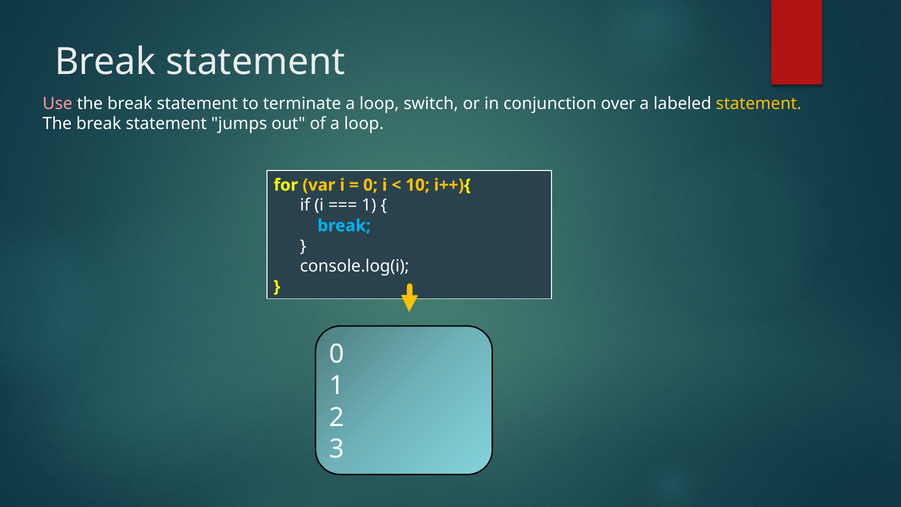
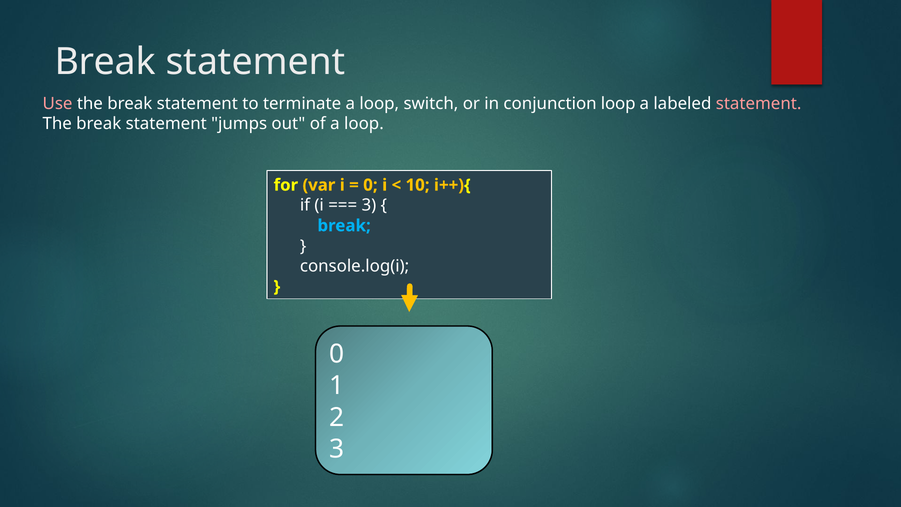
conjunction over: over -> loop (618, 104)
statement colour: yellow -> pink (759, 104)
1: 1 -> 3 (369, 205)
